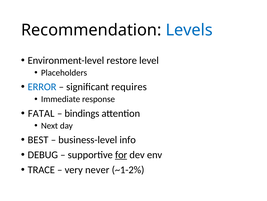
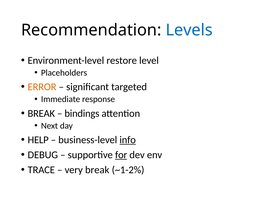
ERROR colour: blue -> orange (42, 87)
requires: requires -> targeted (129, 87)
FATAL: FATAL -> BREAK (41, 113)
BEST: BEST -> HELP (38, 139)
info underline: none -> present (128, 139)
very never: never -> break (97, 169)
